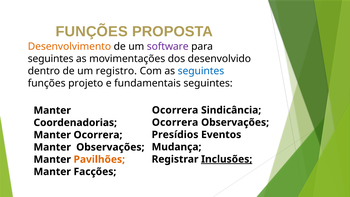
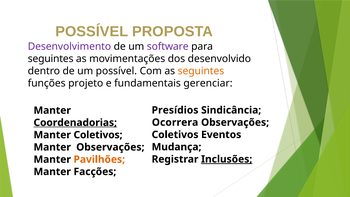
FUNÇÕES: FUNÇÕES -> POSSÍVEL (92, 32)
Desenvolvimento colour: orange -> purple (69, 47)
um registro: registro -> possível (116, 71)
seguintes colour: blue -> orange (201, 71)
fundamentais seguintes: seguintes -> gerenciar (208, 83)
Ocorrera: Ocorrera -> Presídios (175, 110)
Coordenadorias underline: none -> present (75, 123)
Presídios: Presídios -> Coletivos (175, 135)
Manter Ocorrera: Ocorrera -> Coletivos (98, 135)
